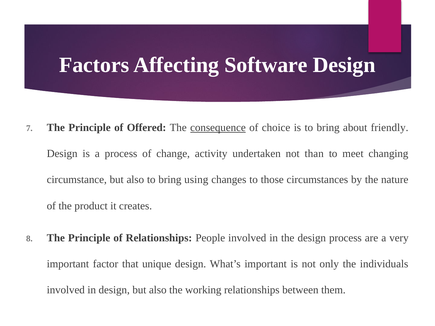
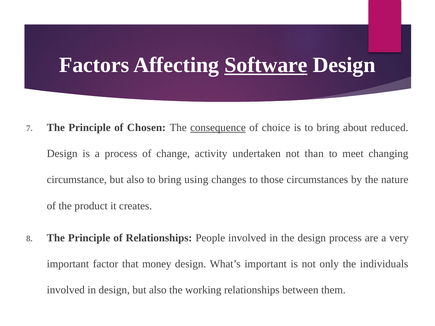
Software underline: none -> present (266, 65)
Offered: Offered -> Chosen (146, 128)
friendly: friendly -> reduced (390, 128)
unique: unique -> money (157, 264)
